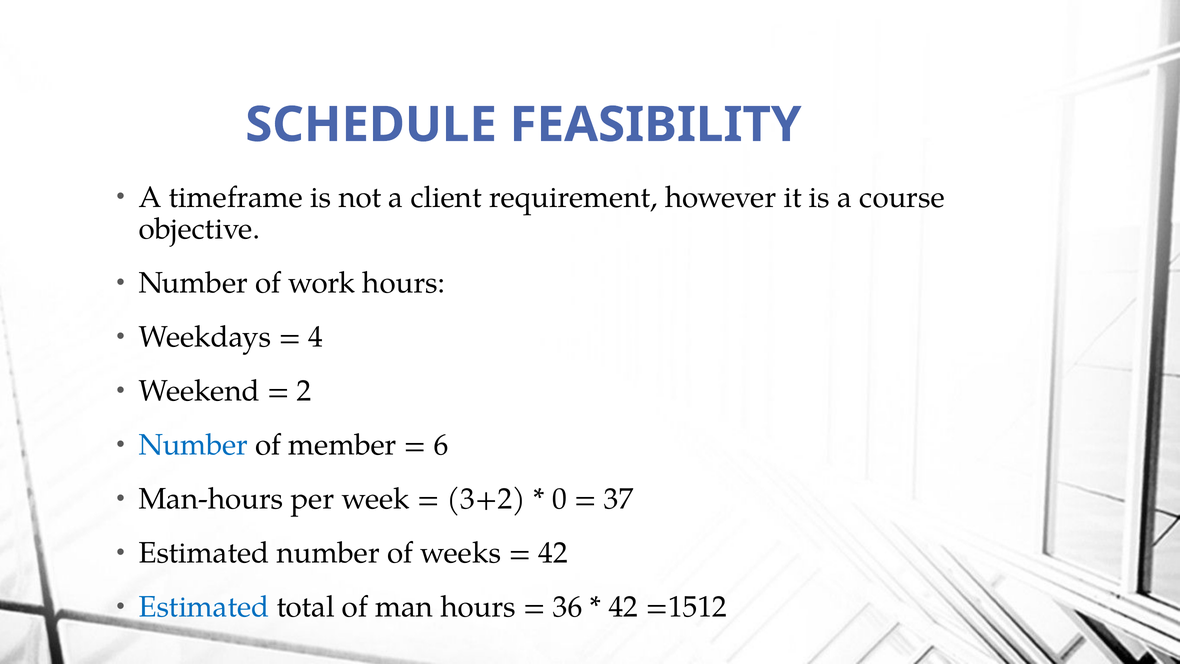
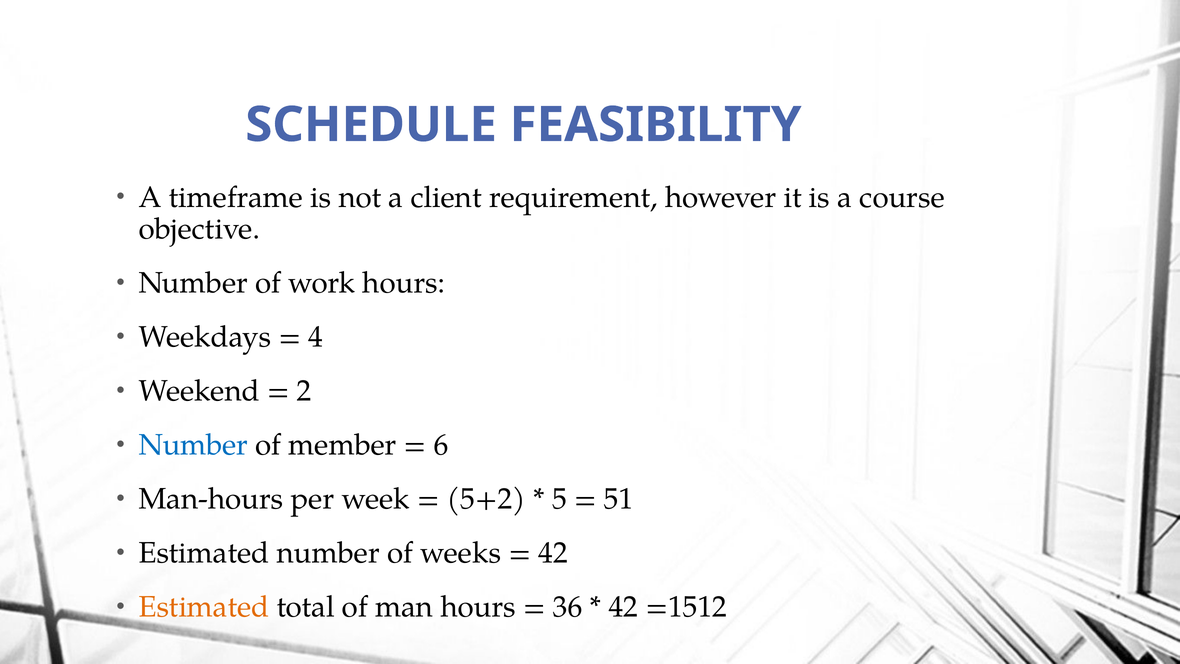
3+2: 3+2 -> 5+2 (486, 499)
0: 0 -> 5 (559, 499)
37: 37 -> 51 (619, 499)
Estimated colour: blue -> orange (204, 607)
